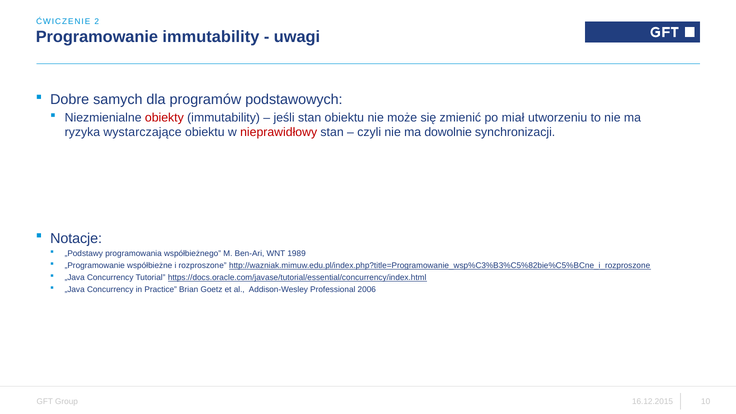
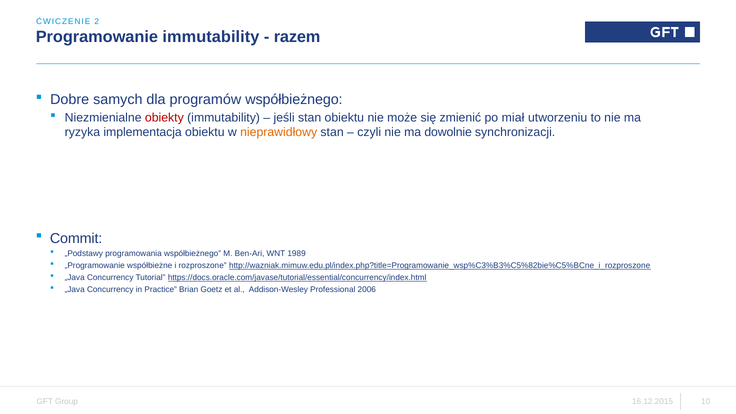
uwagi: uwagi -> razem (297, 37)
programów podstawowych: podstawowych -> współbieżnego (294, 100)
wystarczające: wystarczające -> implementacja (143, 132)
nieprawidłowy colour: red -> orange (279, 132)
Notacje: Notacje -> Commit (76, 238)
